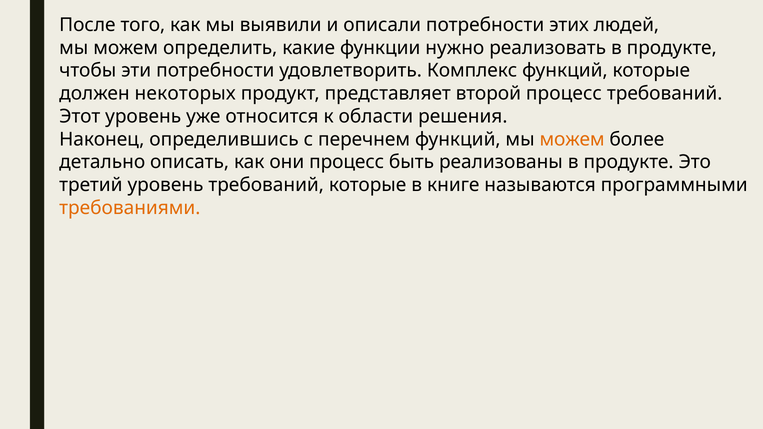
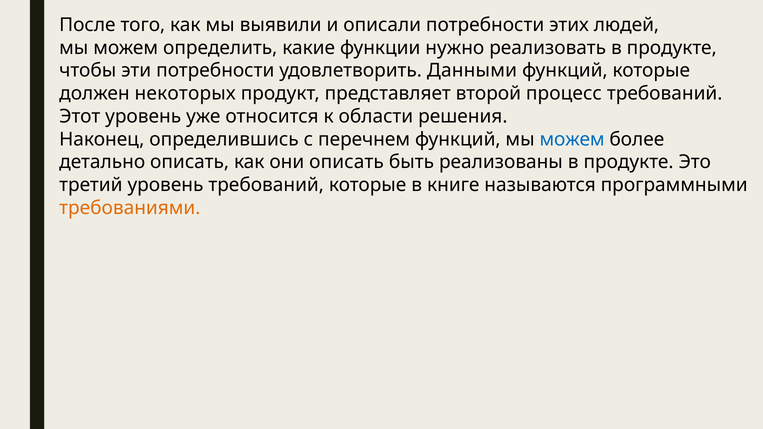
Комплекс: Комплекс -> Данными (472, 71)
можем colour: orange -> blue (572, 139)
они процесс: процесс -> описать (347, 162)
